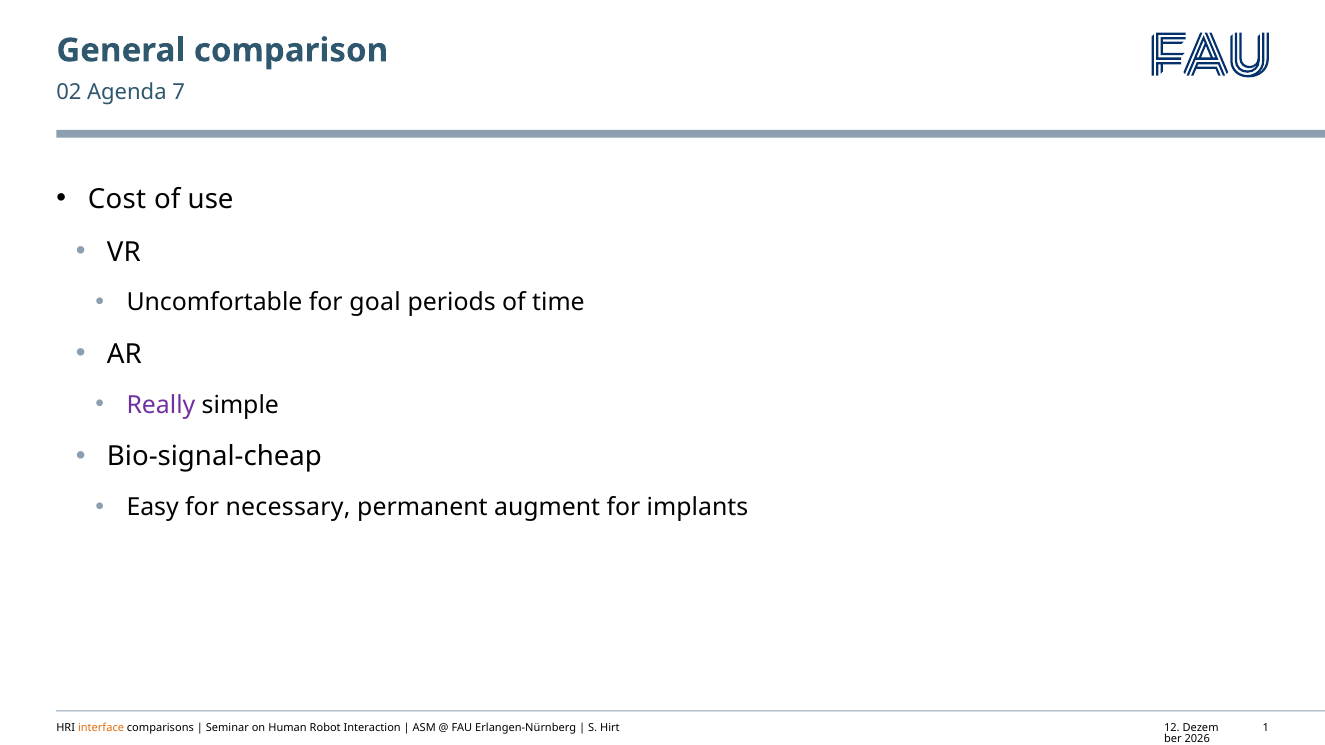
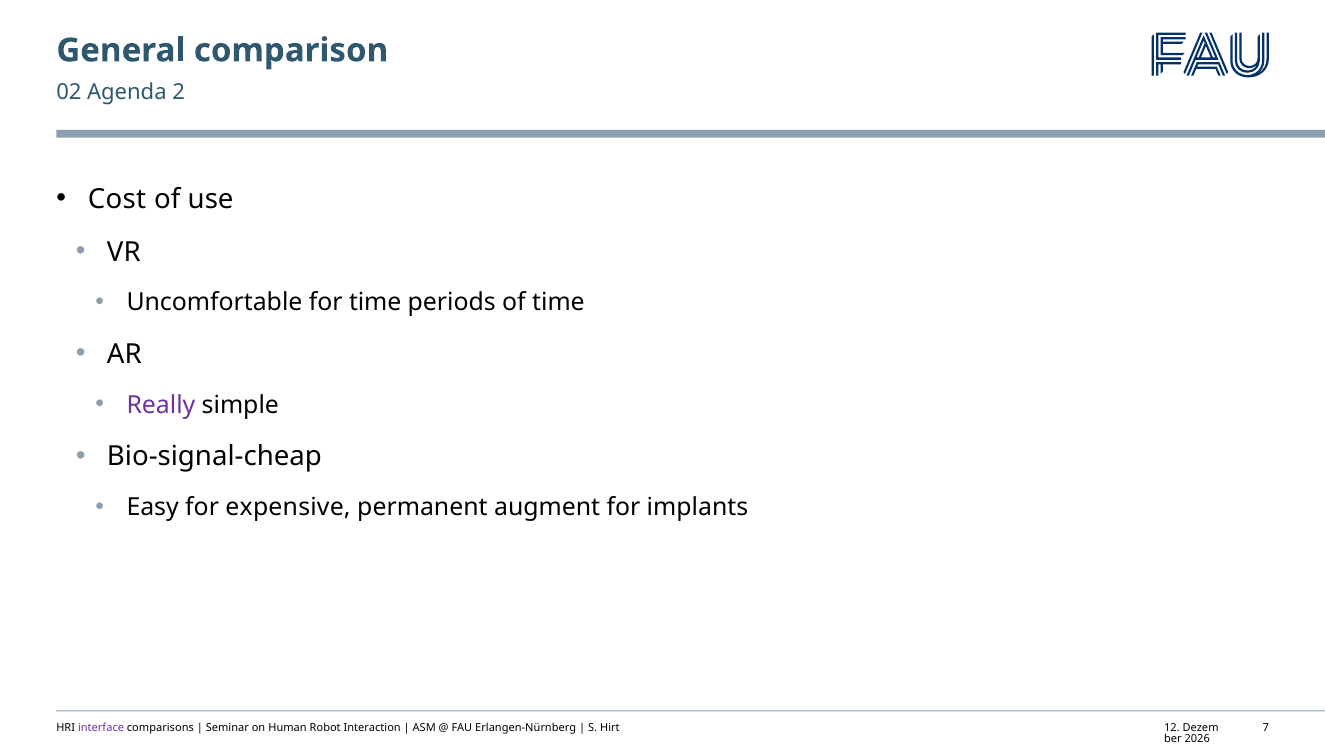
7: 7 -> 2 (179, 92)
for goal: goal -> time (375, 303)
necessary: necessary -> expensive (288, 508)
interface colour: orange -> purple (101, 728)
1: 1 -> 7 (1266, 728)
